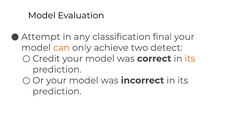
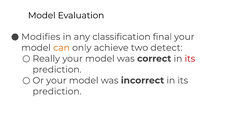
Attempt: Attempt -> Modifies (41, 37)
Credit: Credit -> Really (46, 59)
its colour: orange -> red (190, 59)
